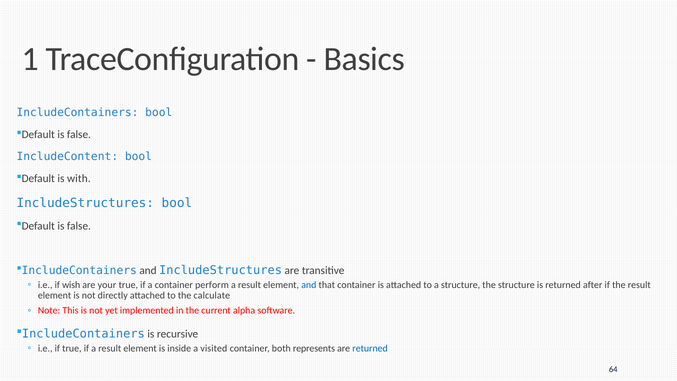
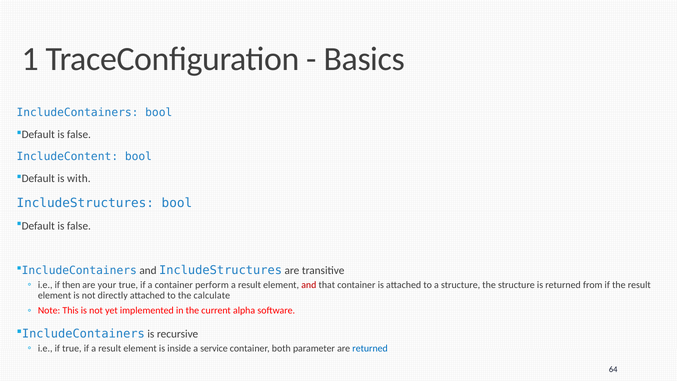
wish: wish -> then (71, 285)
and colour: blue -> red (309, 285)
after: after -> from (593, 285)
visited: visited -> service (214, 348)
represents: represents -> parameter (314, 348)
